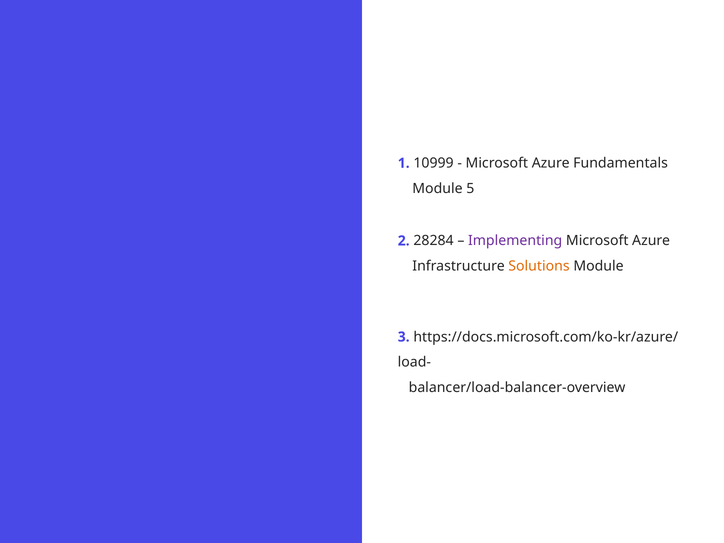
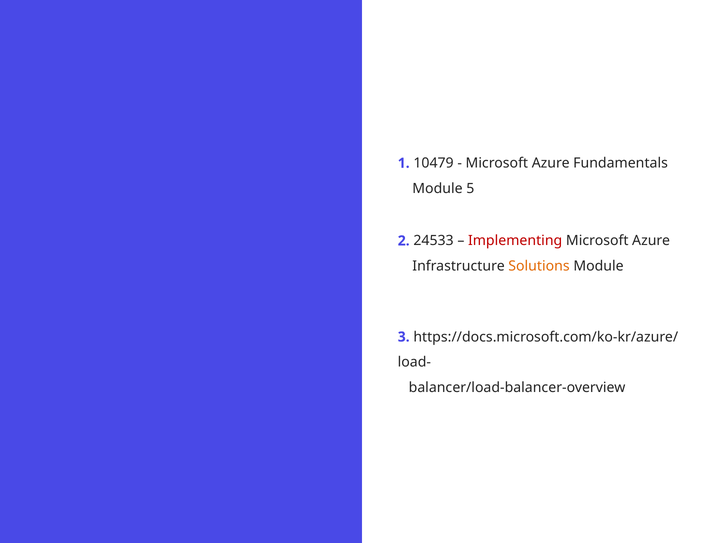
10999: 10999 -> 10479 (434, 163)
28284: 28284 -> 24533 (434, 241)
Implementing colour: purple -> red (515, 241)
